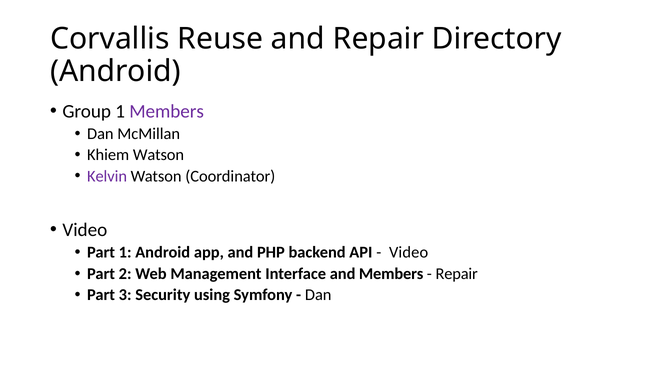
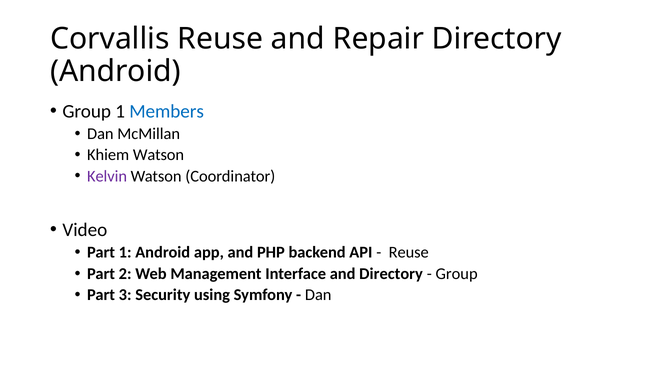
Members colour: purple -> blue (167, 111)
Video: Video -> Reuse (409, 252)
and Members: Members -> Directory (391, 273)
Repair: Repair -> Group (457, 273)
